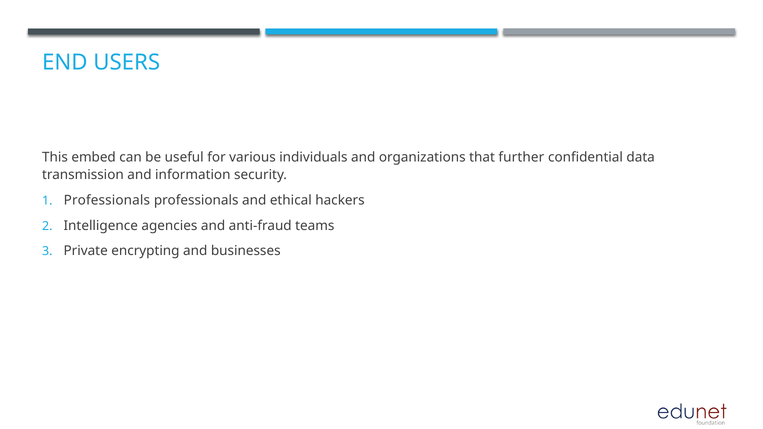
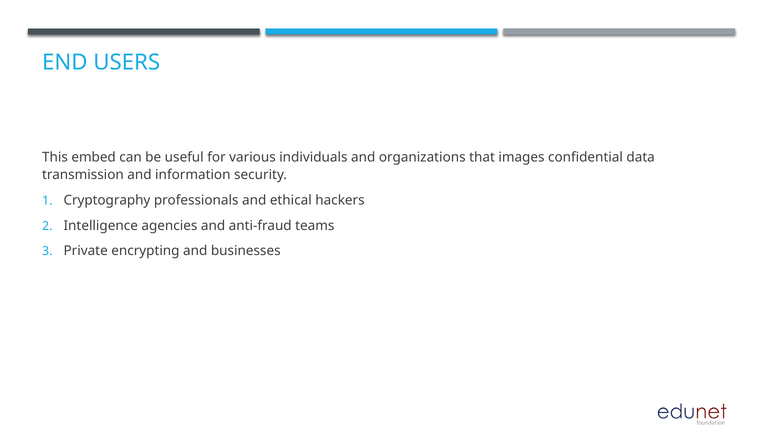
further: further -> images (521, 157)
Professionals: Professionals -> Cryptography (107, 200)
